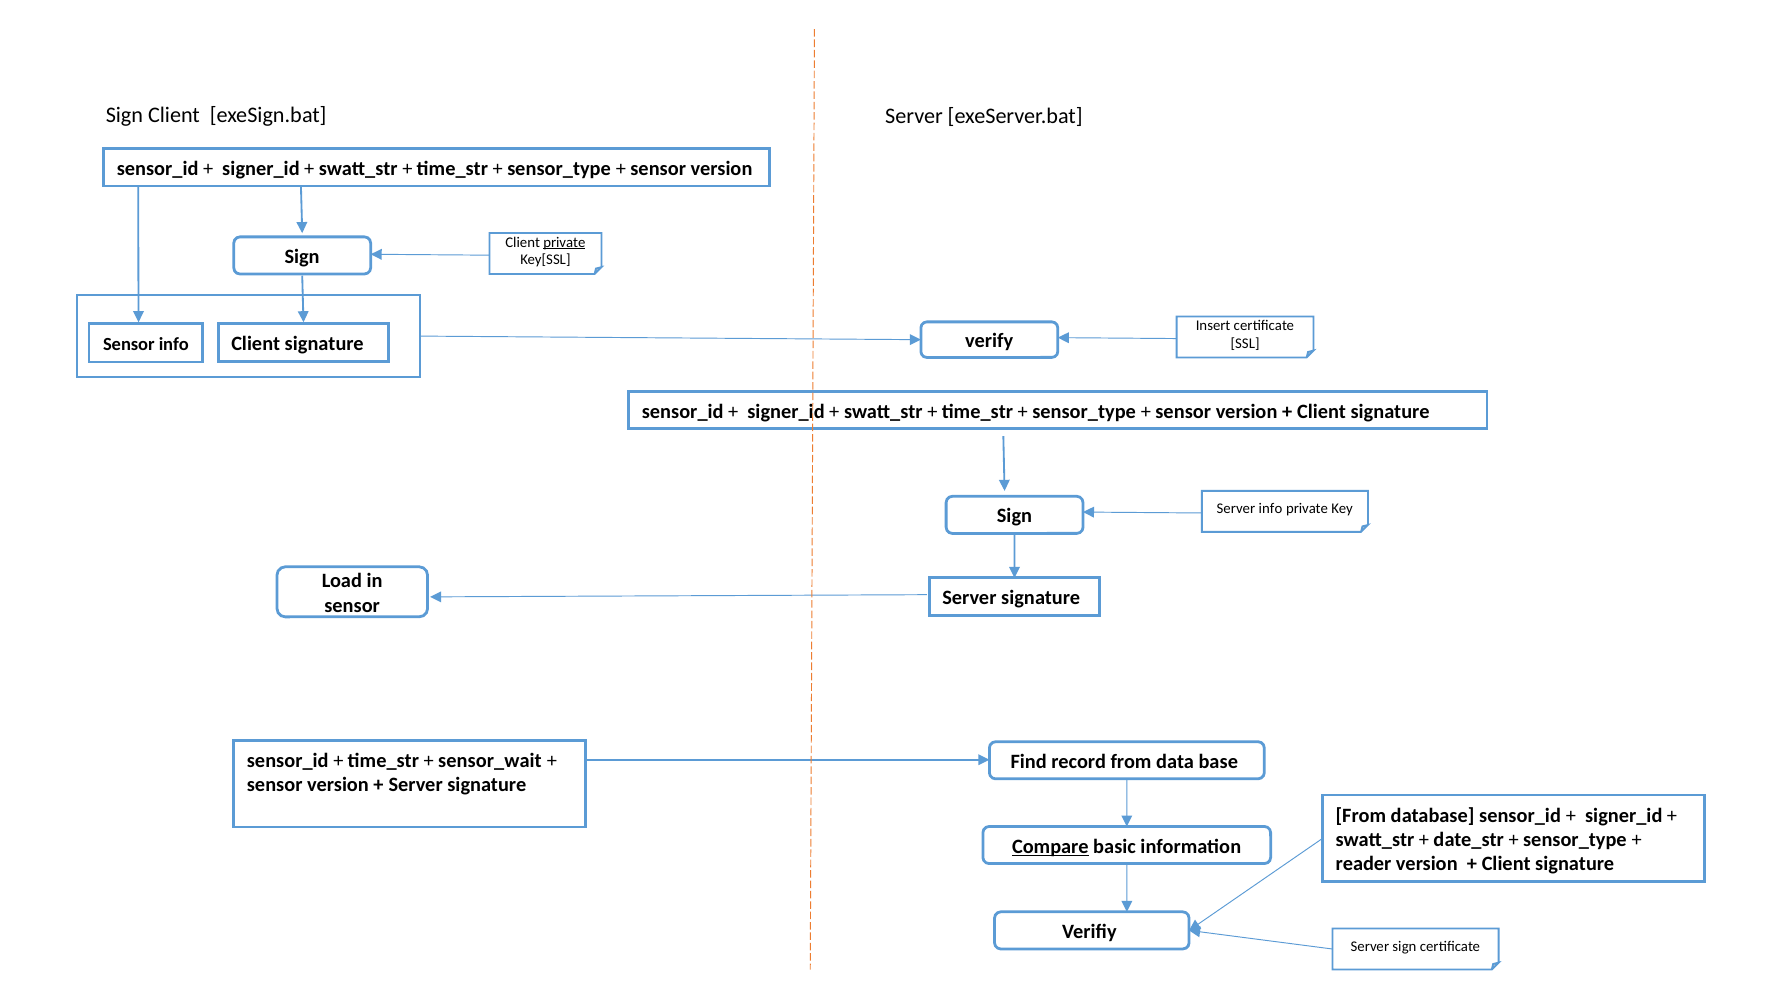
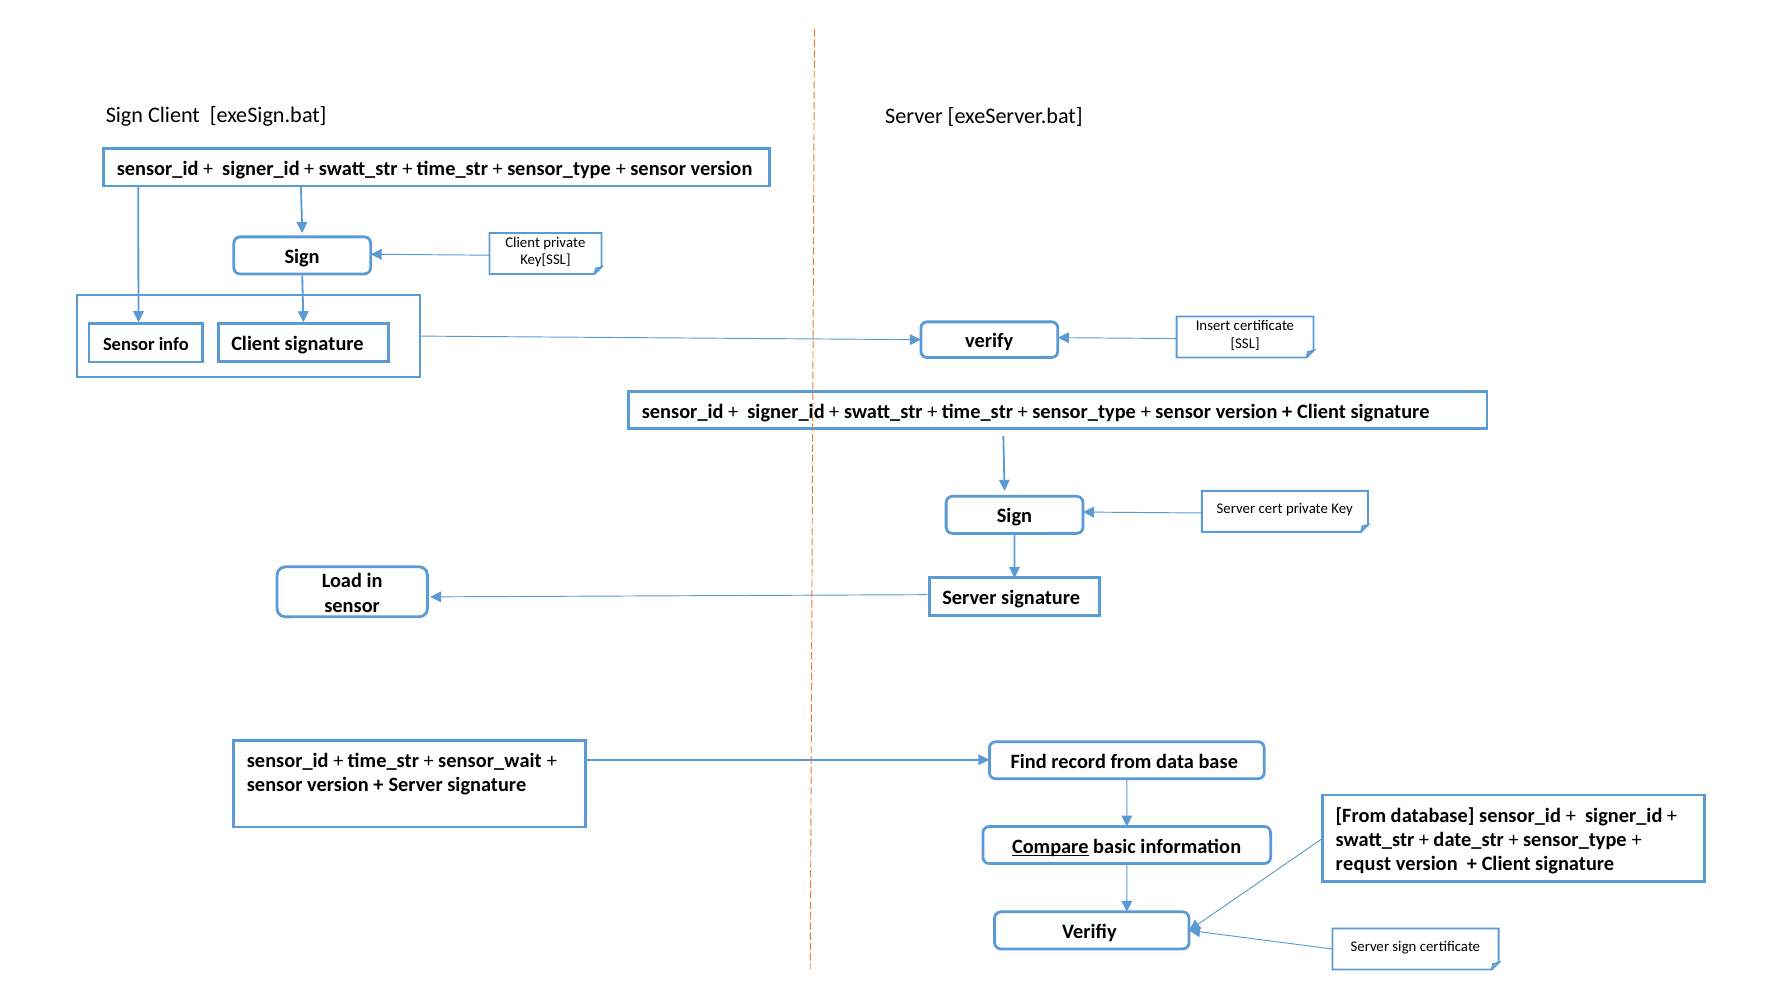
private underline: present -> none (564, 242)
Server info: info -> cert (1271, 509)
reader: reader -> requst (1363, 864)
